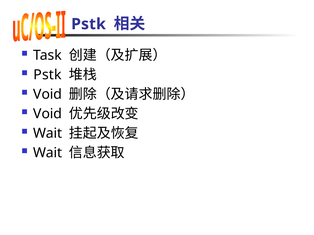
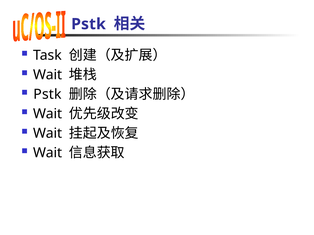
Pstk: Pstk -> Wait (48, 75)
Void: Void -> Pstk (47, 94)
Void: Void -> Wait (48, 114)
